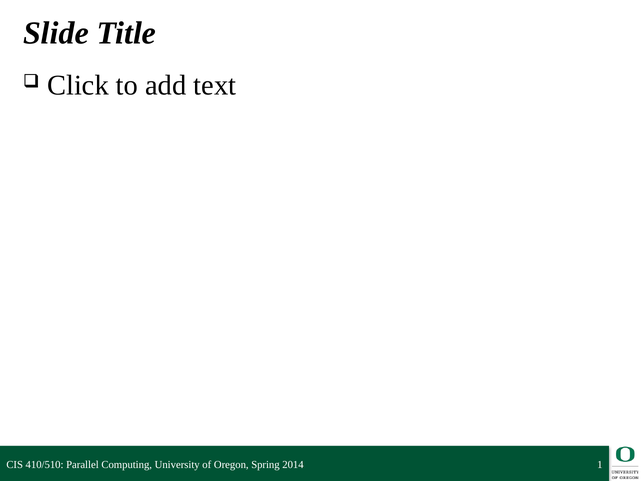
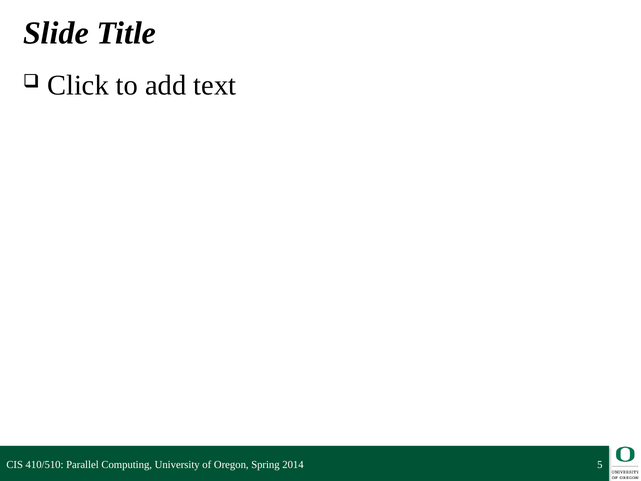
1: 1 -> 5 (600, 464)
